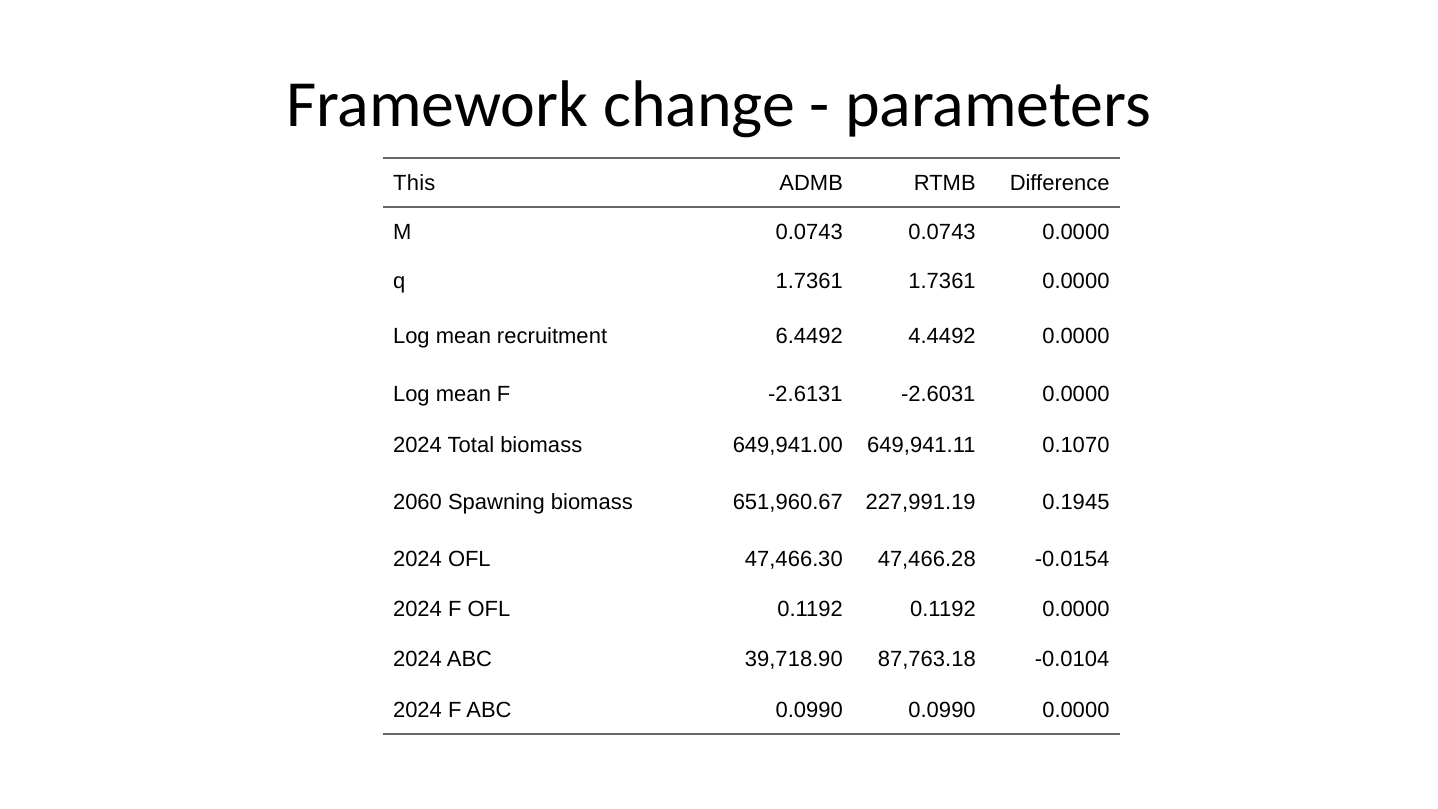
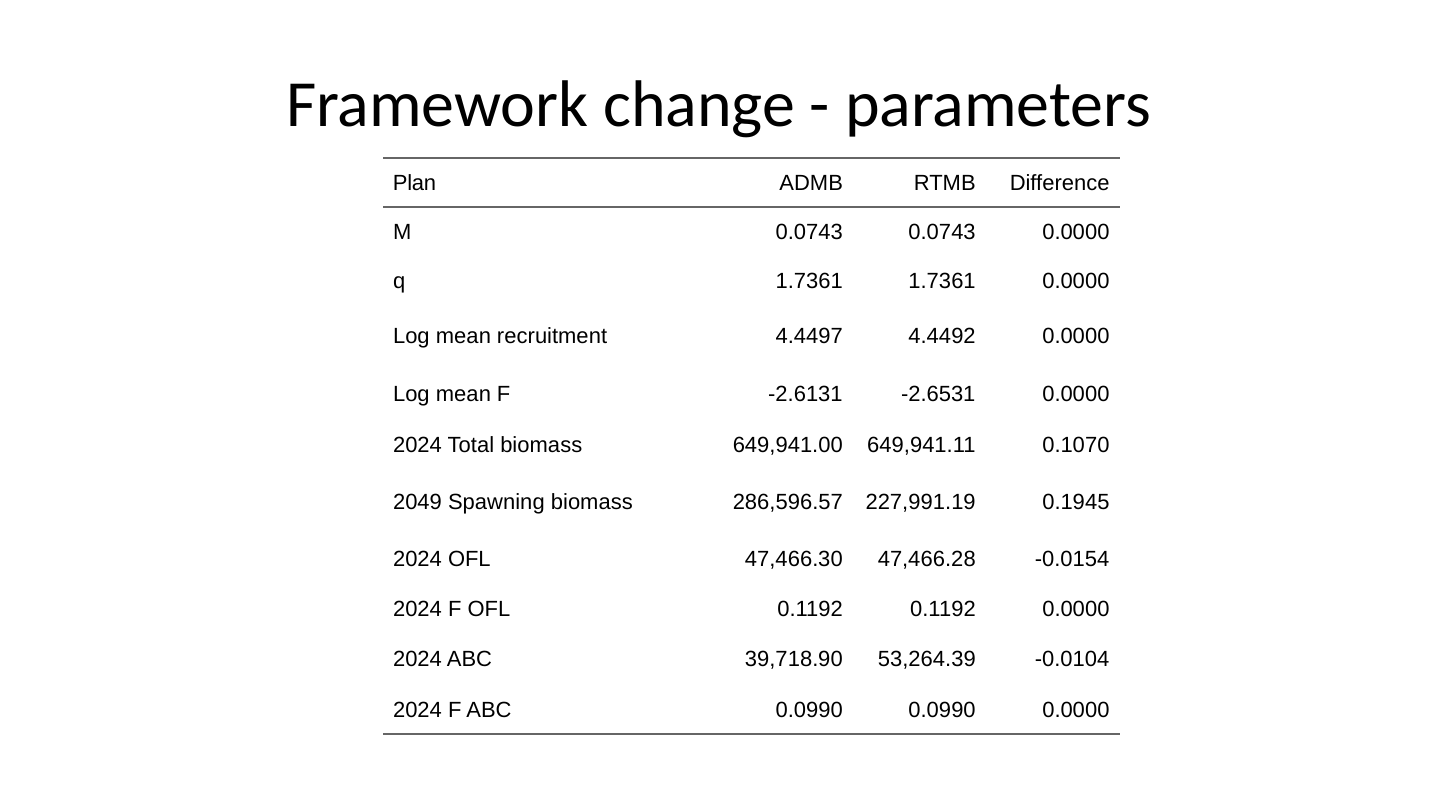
This: This -> Plan (415, 183)
6.4492: 6.4492 -> 4.4497 (809, 336)
-2.6031: -2.6031 -> -2.6531 (938, 394)
2060: 2060 -> 2049 (417, 502)
651,960.67: 651,960.67 -> 286,596.57 (788, 502)
87,763.18: 87,763.18 -> 53,264.39 (927, 660)
